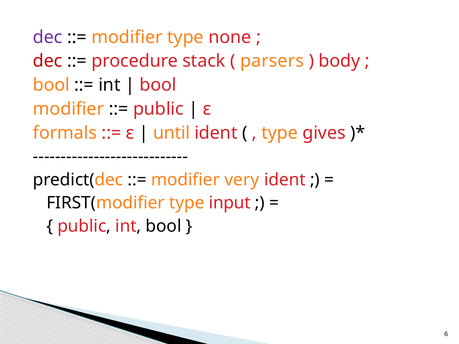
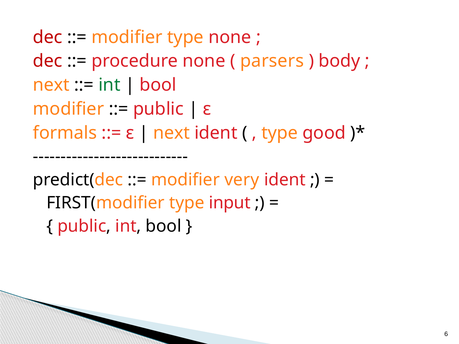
dec colour: purple -> red (48, 37)
procedure stack: stack -> none (204, 61)
bool: bool -> next (51, 85)
int colour: black -> green (109, 85)
until: until -> next (172, 133)
gives: gives -> good (324, 133)
